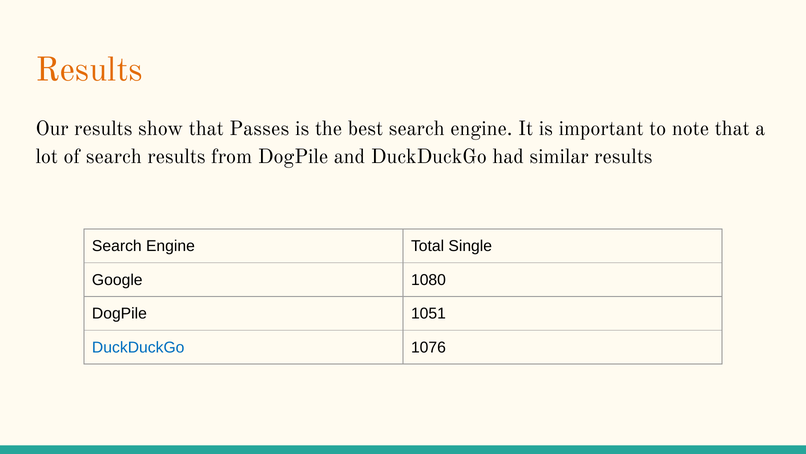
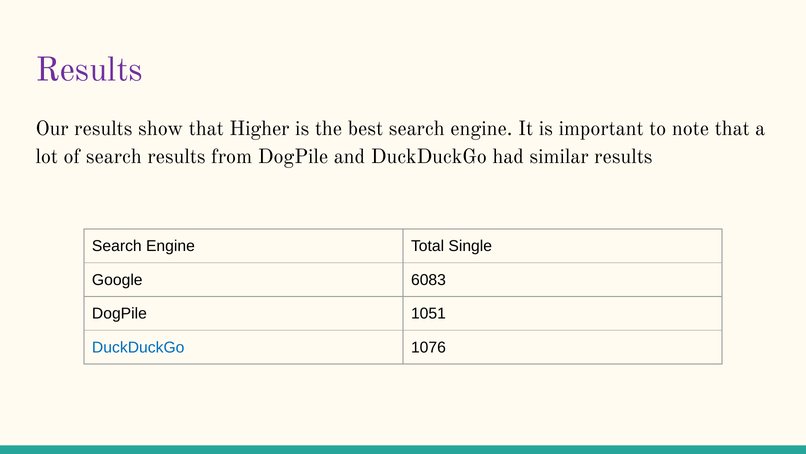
Results colour: orange -> purple (89, 70)
Passes: Passes -> Higher (259, 128)
1080: 1080 -> 6083 (428, 279)
